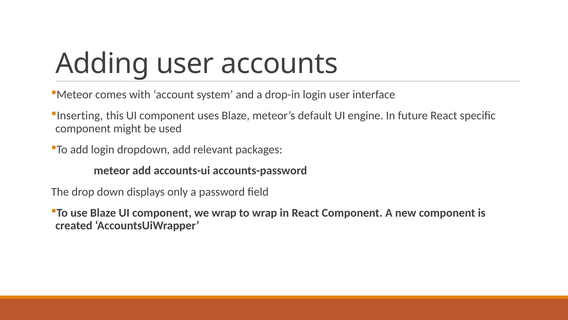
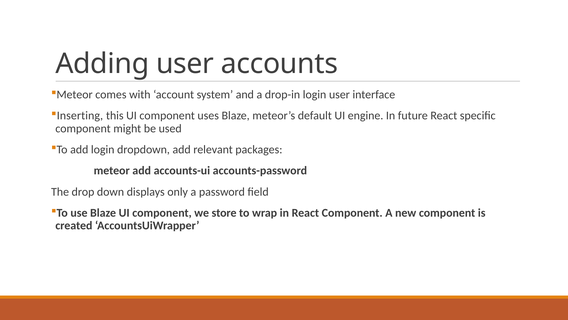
we wrap: wrap -> store (224, 213)
